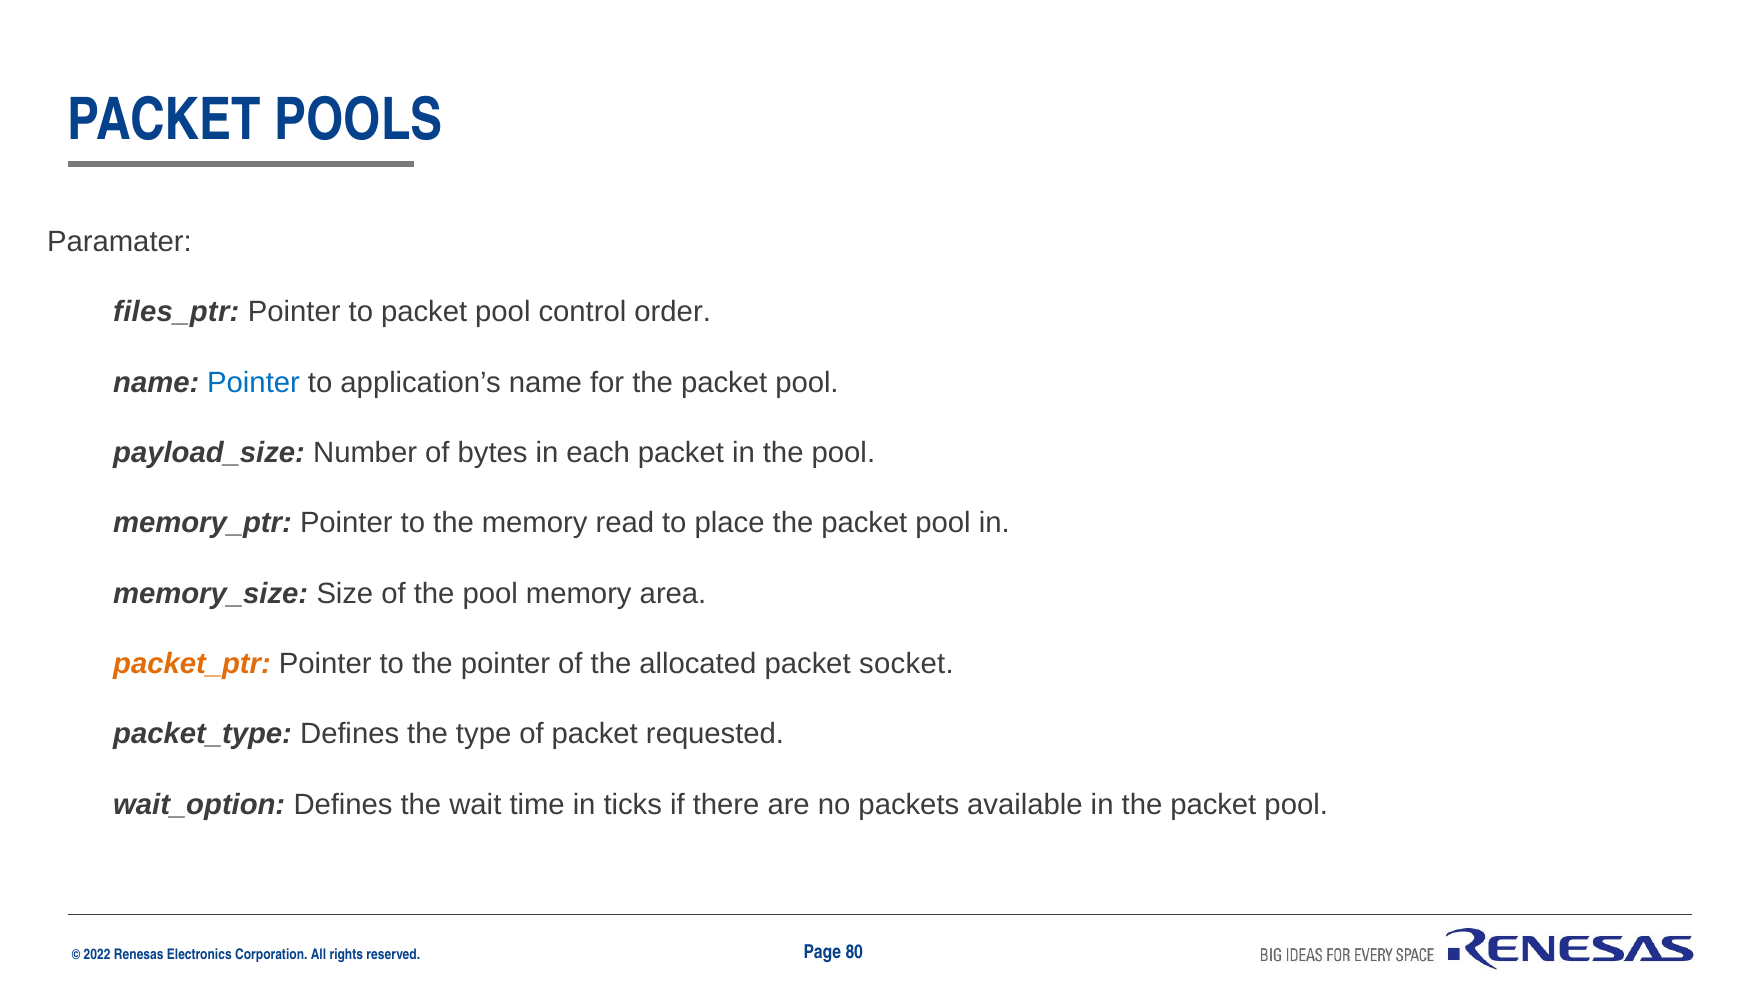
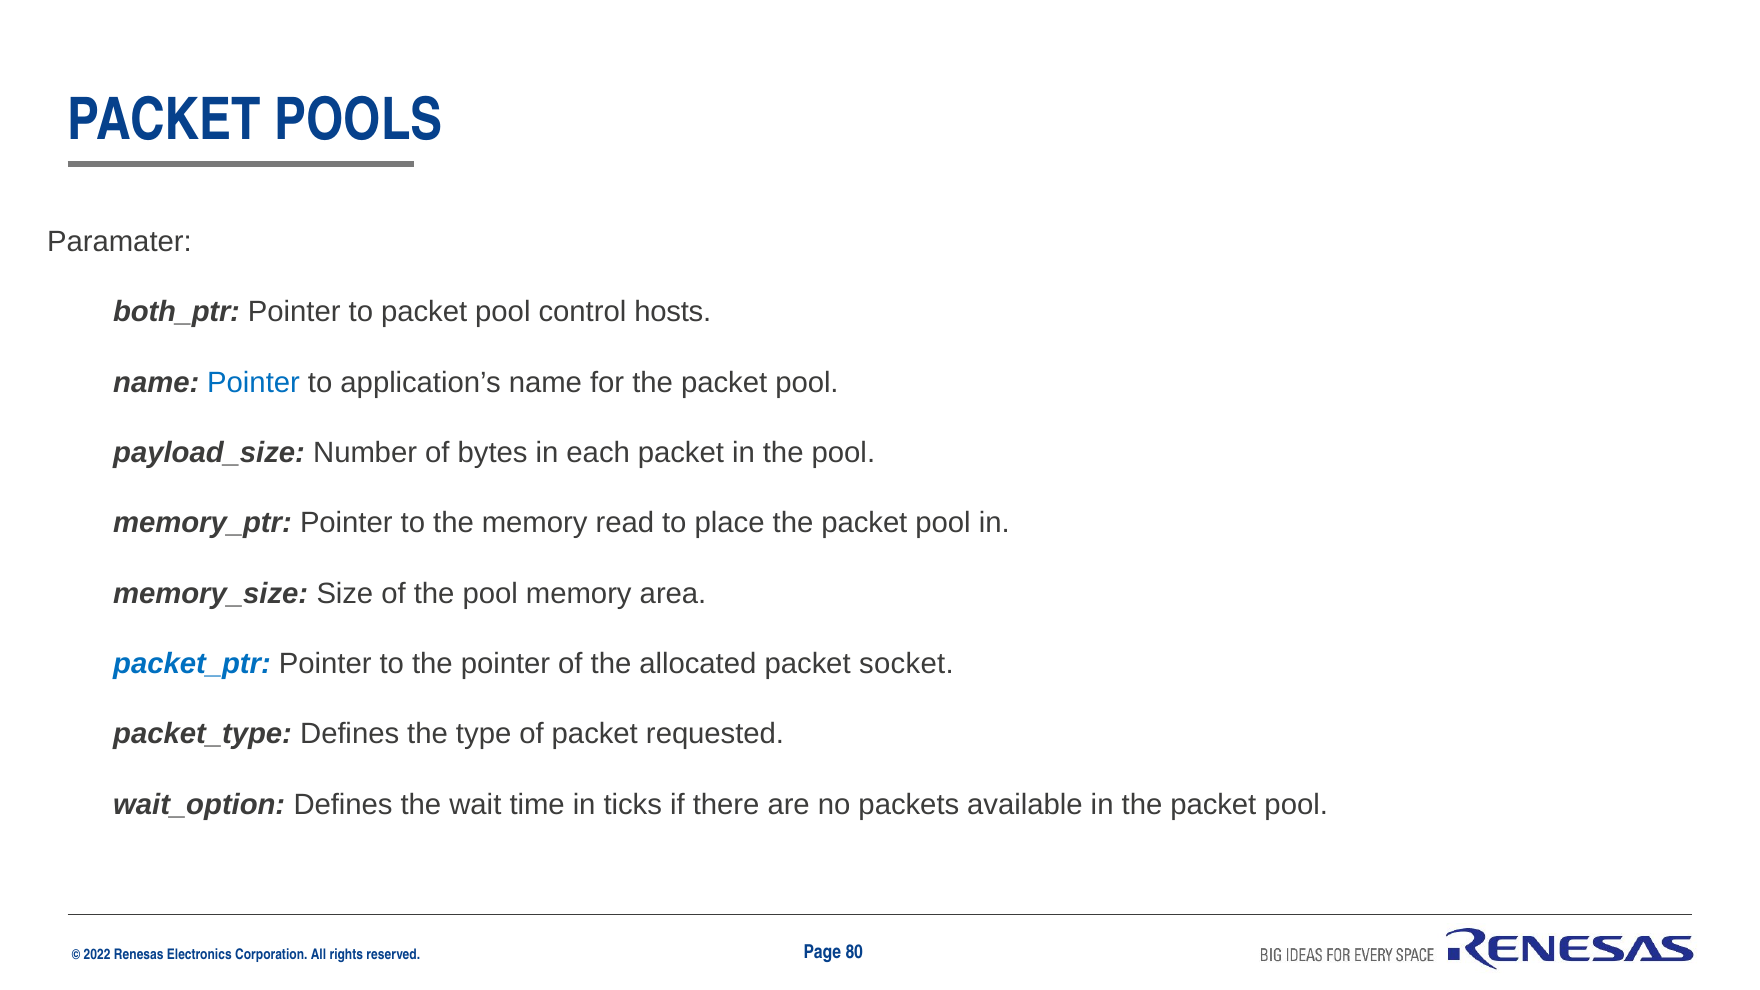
files_ptr: files_ptr -> both_ptr (177, 312)
order: order -> hosts (673, 312)
packet_ptr colour: orange -> blue (192, 664)
